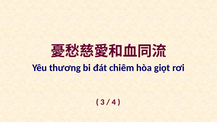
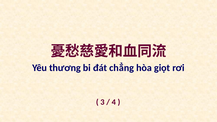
chiêm: chiêm -> chẳng (122, 68)
